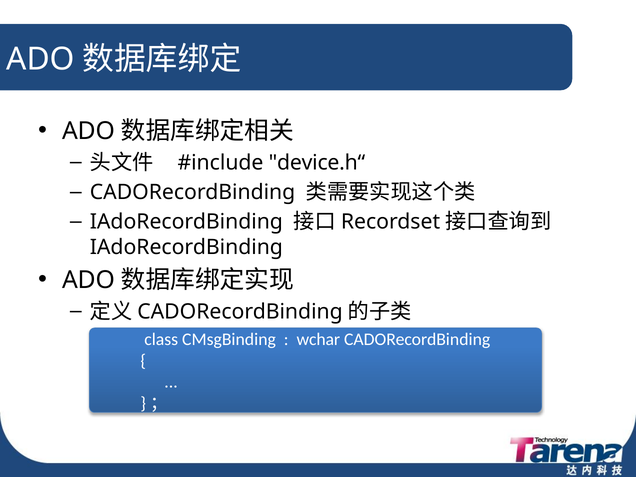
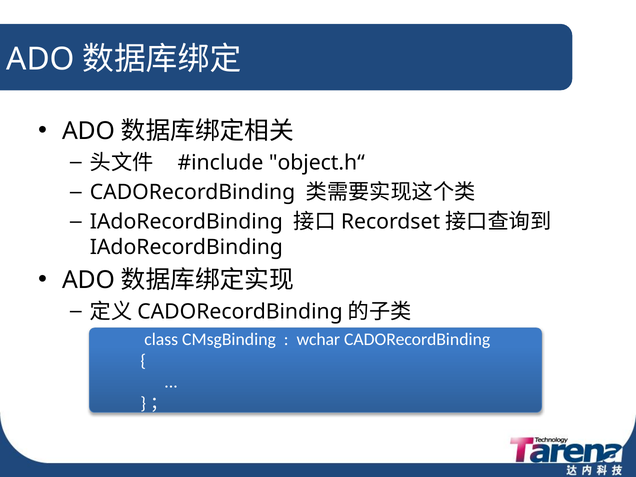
device.h“: device.h“ -> object.h“ (317, 163)
